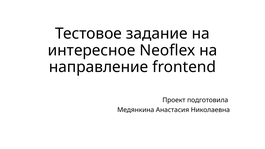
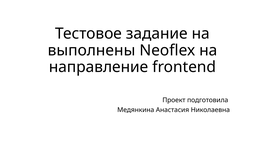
интересное: интересное -> выполнены (92, 50)
